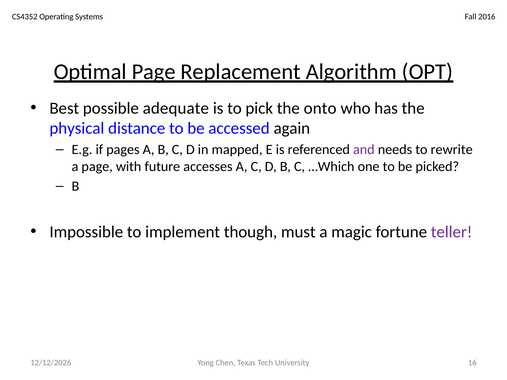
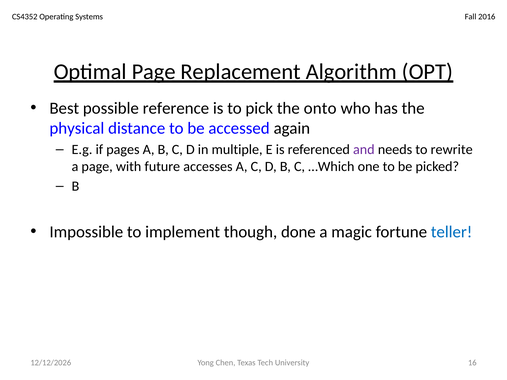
adequate: adequate -> reference (176, 108)
mapped: mapped -> multiple (237, 150)
must: must -> done (298, 232)
teller colour: purple -> blue (452, 232)
